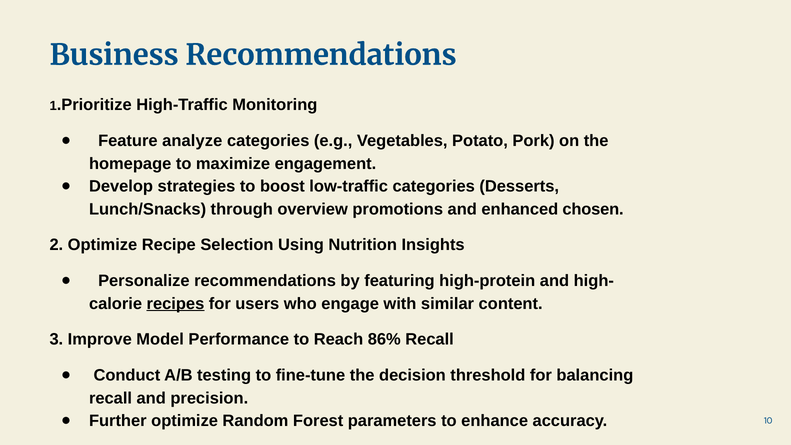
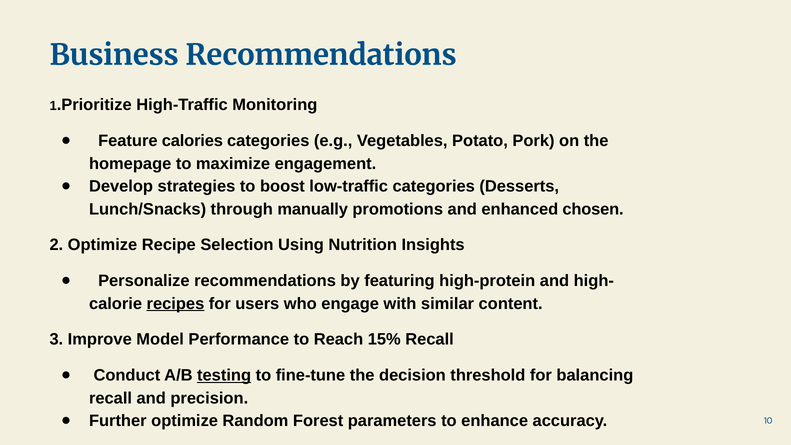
analyze: analyze -> calories (192, 141)
overview: overview -> manually (313, 209)
86%: 86% -> 15% (384, 340)
testing underline: none -> present (224, 375)
